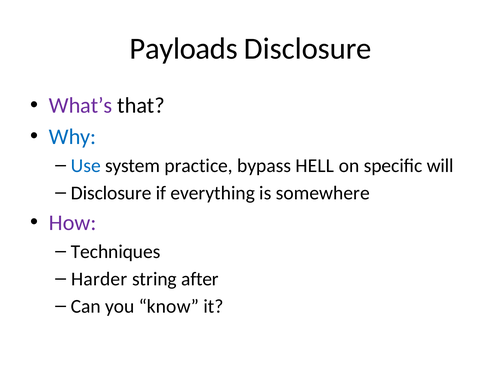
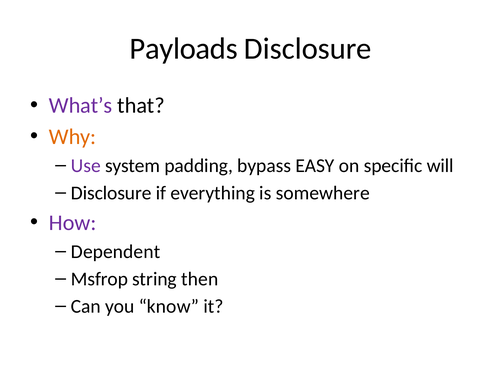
Why colour: blue -> orange (73, 137)
Use colour: blue -> purple (86, 165)
practice: practice -> padding (199, 165)
HELL: HELL -> EASY (315, 165)
Techniques: Techniques -> Dependent (116, 251)
Harder: Harder -> Msfrop (99, 279)
after: after -> then (200, 279)
